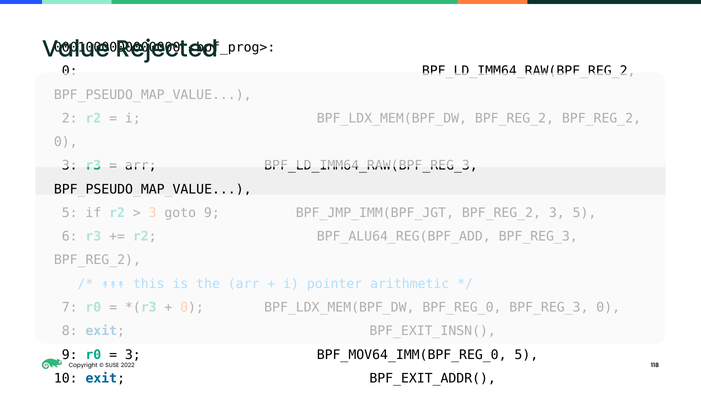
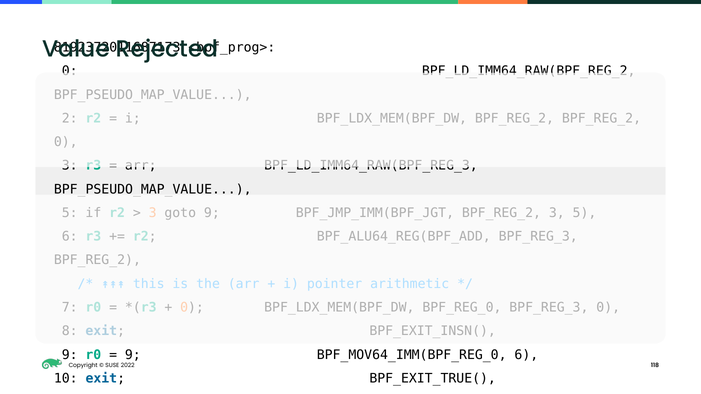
0001000000000000: 0001000000000000 -> 8192372011687173 (117, 47)
3: 3 -> 9 (133, 355)
BPF_MOV64_IMM(BPF_REG_0 5: 5 -> 6 (526, 355)
BPF_EXIT_ADDR(: BPF_EXIT_ADDR( -> BPF_EXIT_TRUE( (433, 379)
